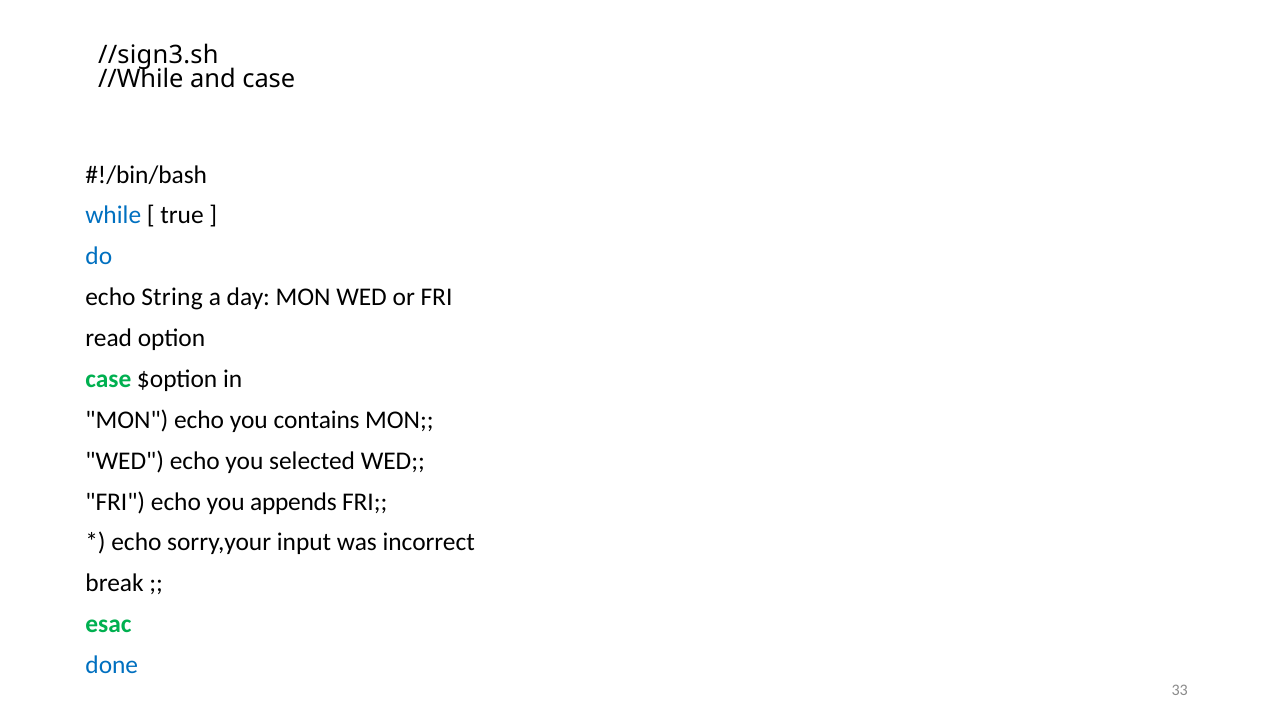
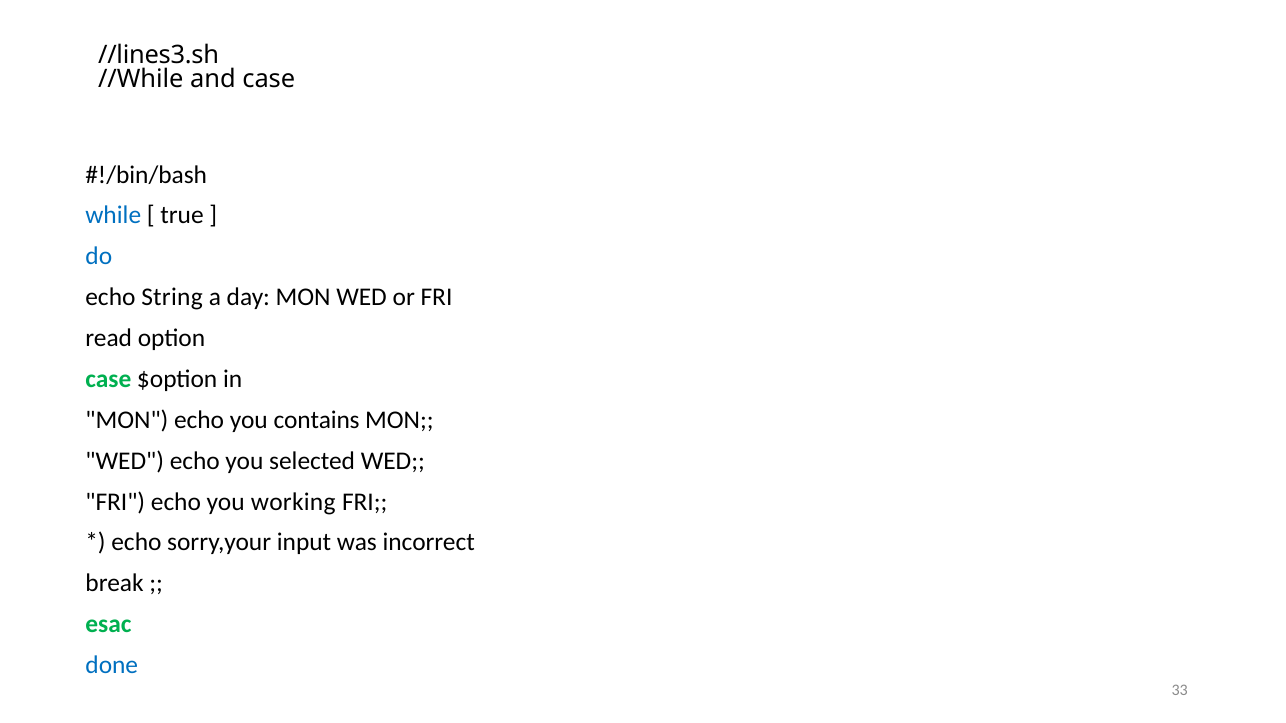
//sign3.sh: //sign3.sh -> //lines3.sh (159, 55)
appends: appends -> working (293, 502)
